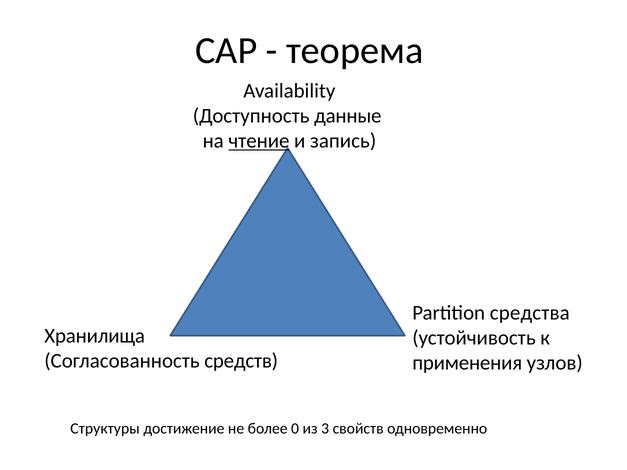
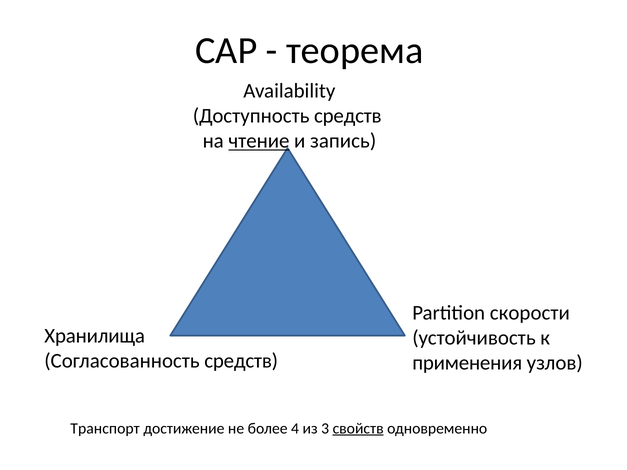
Доступность данные: данные -> средств (348, 116)
средства: средства -> скорости (530, 313)
Структуры: Структуры -> Транспорт (105, 429)
0: 0 -> 4 (295, 429)
свойств underline: none -> present (358, 429)
